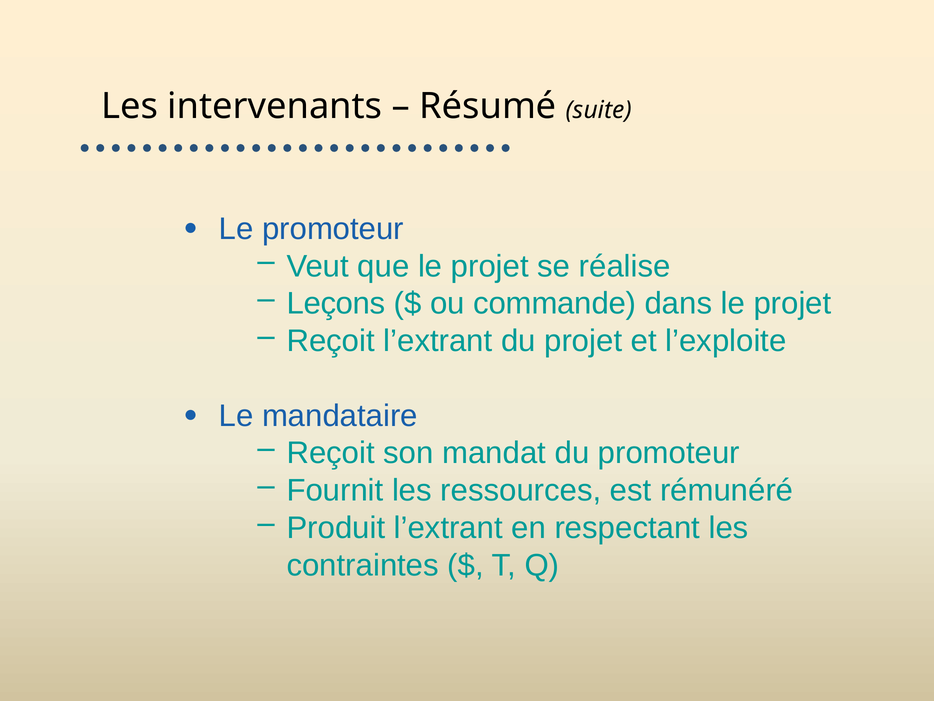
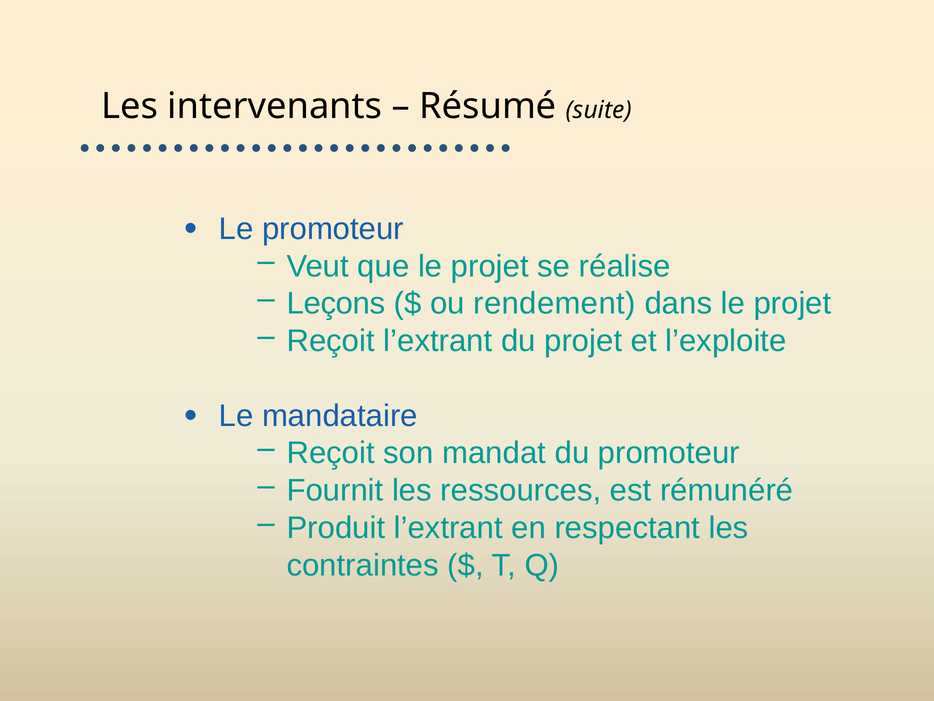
commande: commande -> rendement (554, 303)
